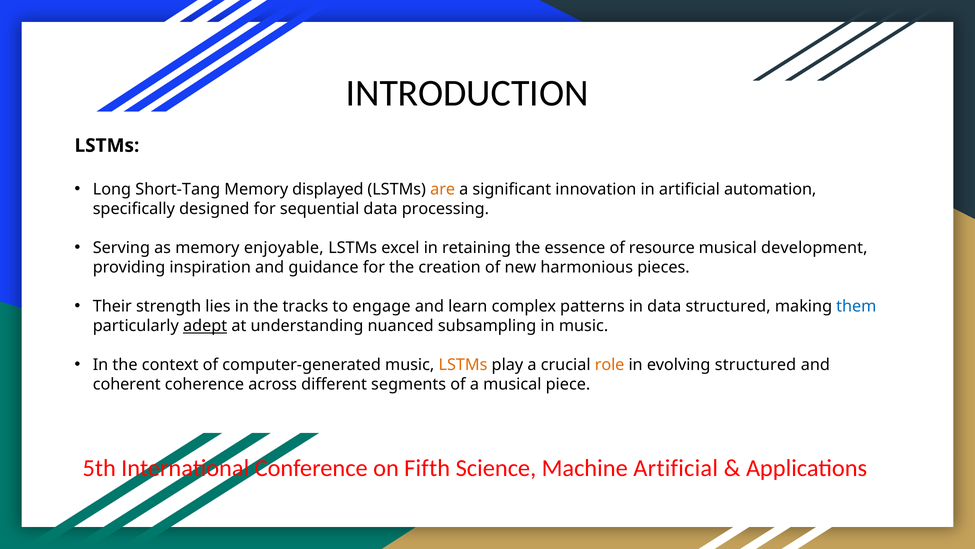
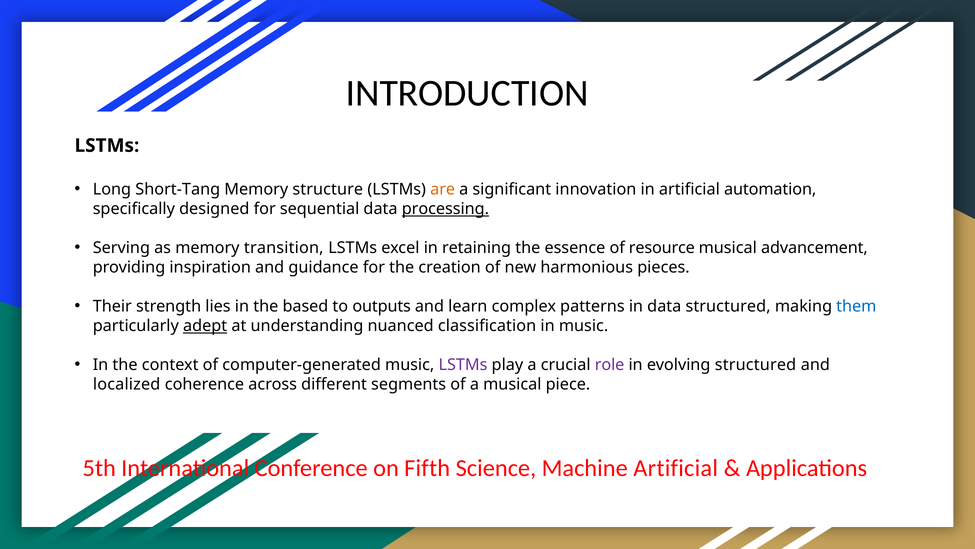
displayed: displayed -> structure (328, 189)
processing underline: none -> present (445, 209)
enjoyable: enjoyable -> transition (284, 248)
development: development -> advancement (814, 248)
tracks: tracks -> based (305, 306)
engage: engage -> outputs (382, 306)
subsampling: subsampling -> classification (487, 326)
LSTMs colour: orange -> purple (463, 365)
role colour: orange -> purple (610, 365)
coherent: coherent -> localized (127, 384)
